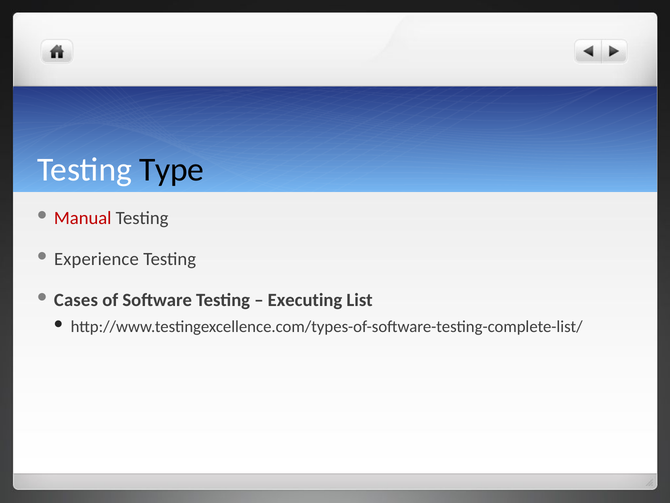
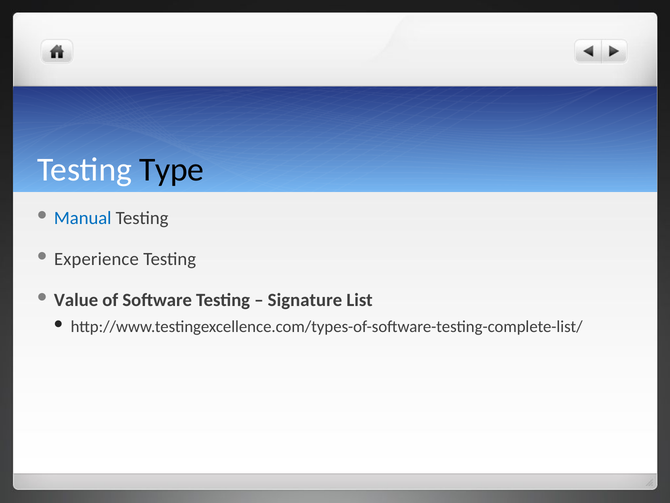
Manual colour: red -> blue (83, 218)
Cases: Cases -> Value (76, 300)
Executing: Executing -> Signature (305, 300)
